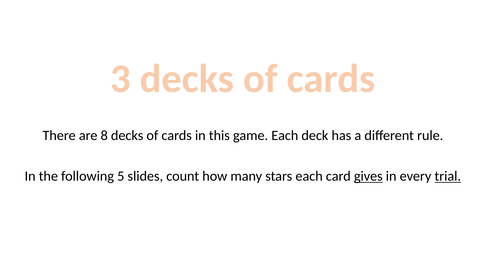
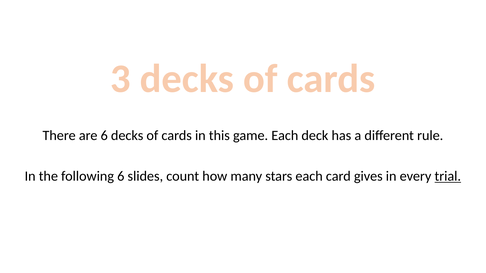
are 8: 8 -> 6 (104, 136)
following 5: 5 -> 6 (121, 176)
gives underline: present -> none (368, 176)
